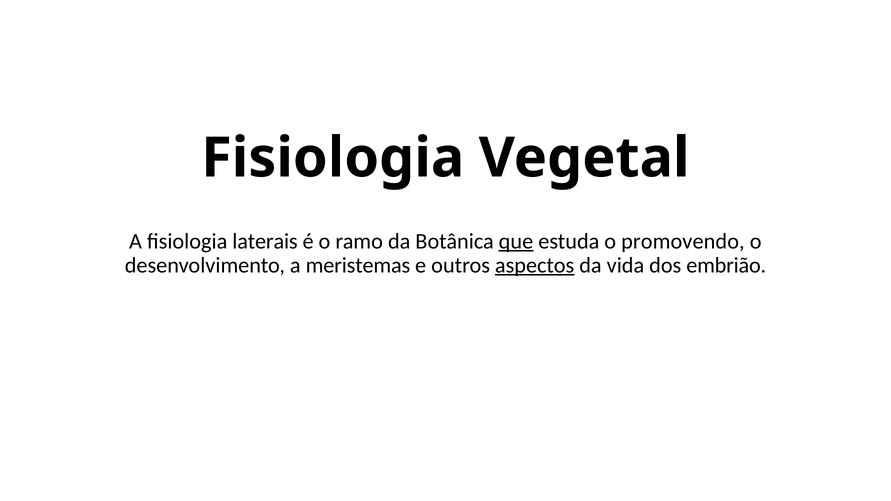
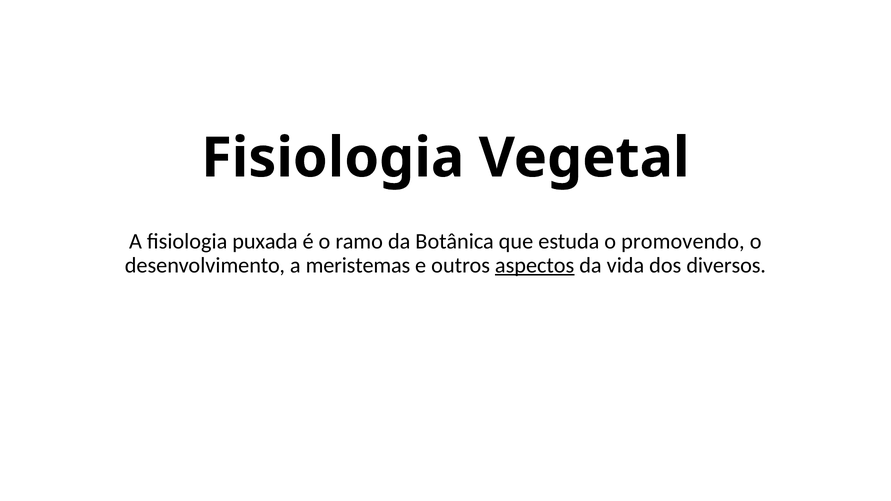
laterais: laterais -> puxada (265, 241)
que underline: present -> none (516, 241)
embrião: embrião -> diversos (726, 265)
